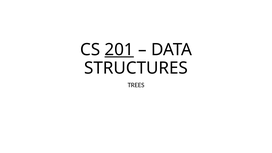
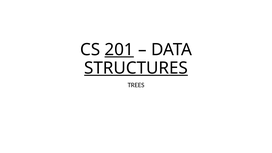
STRUCTURES underline: none -> present (136, 68)
